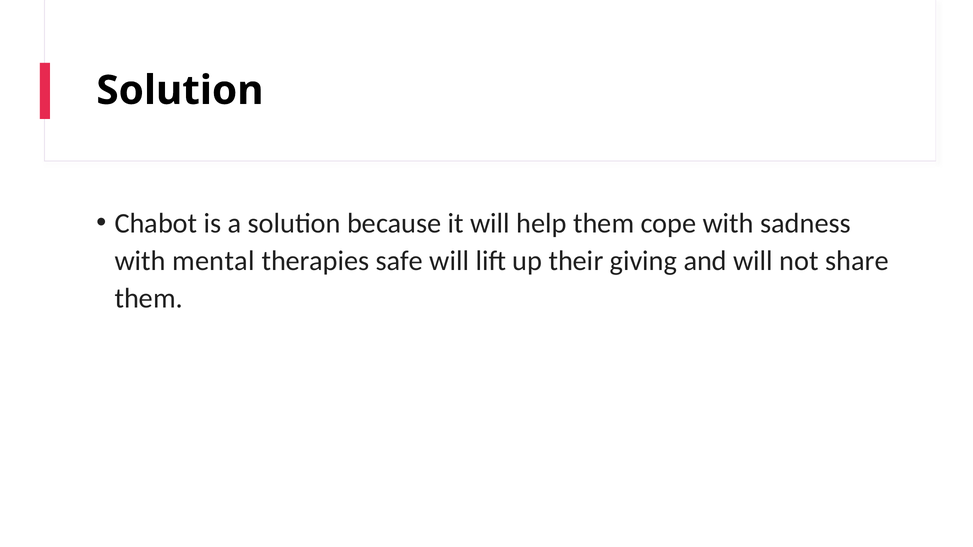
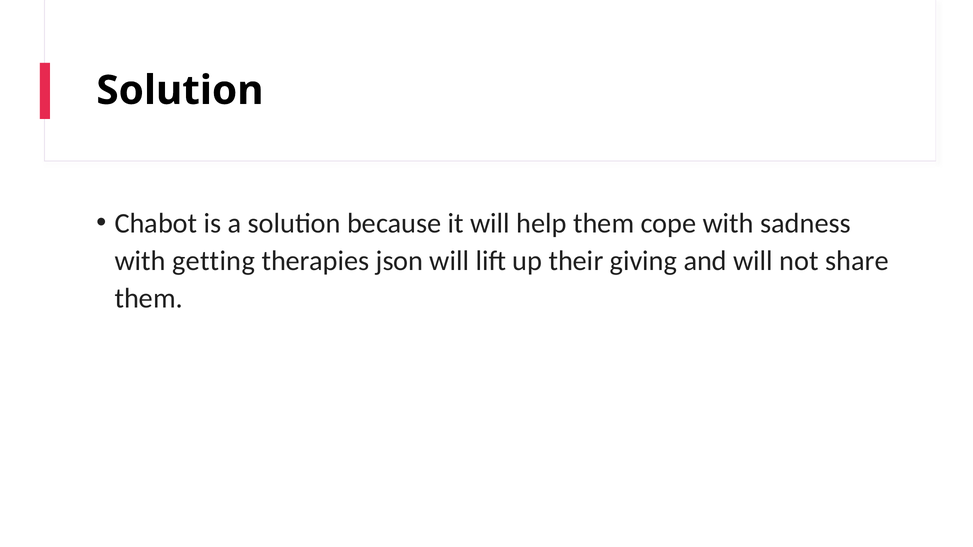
mental: mental -> getting (213, 261)
safe: safe -> json (400, 261)
